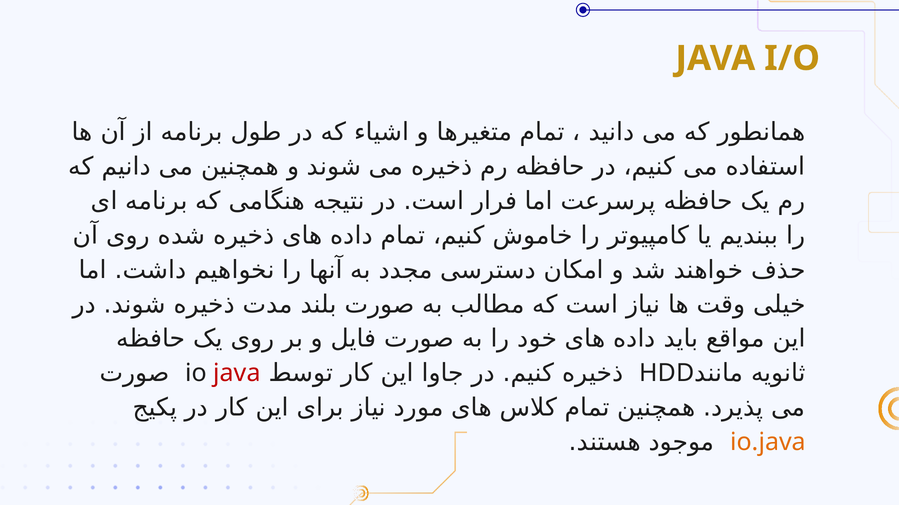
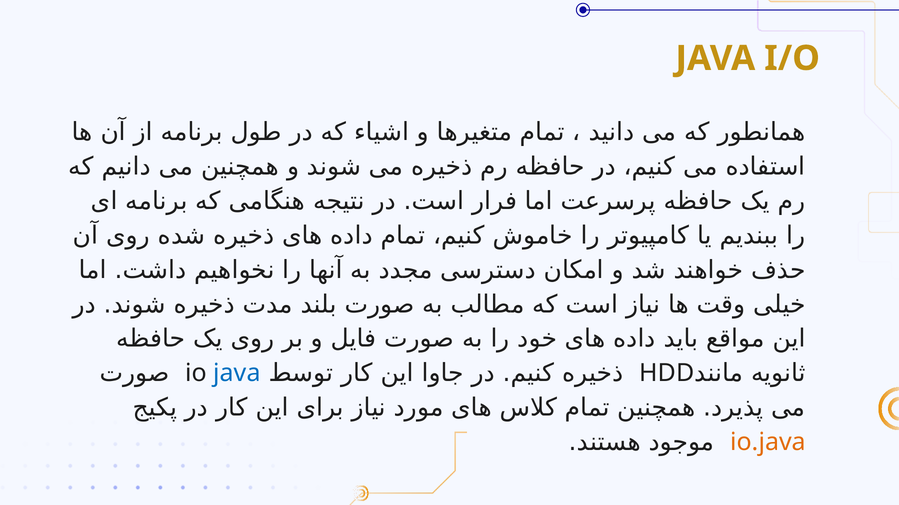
java colour: red -> blue (237, 374)
